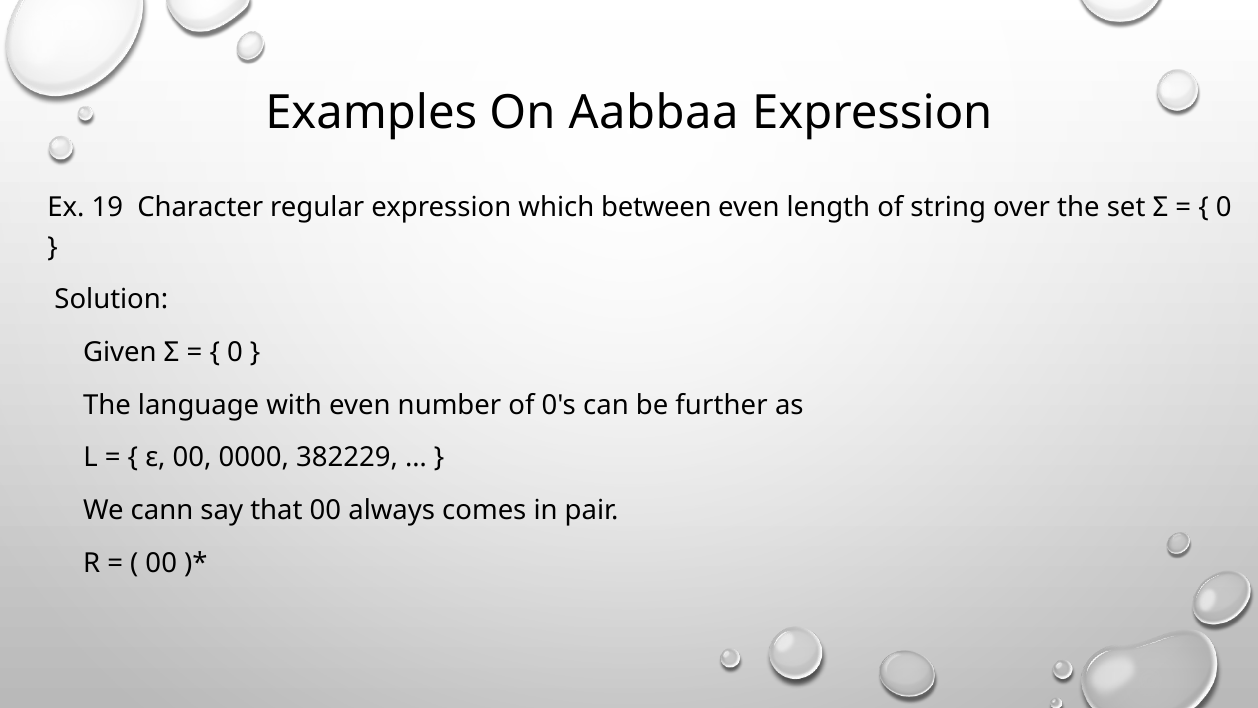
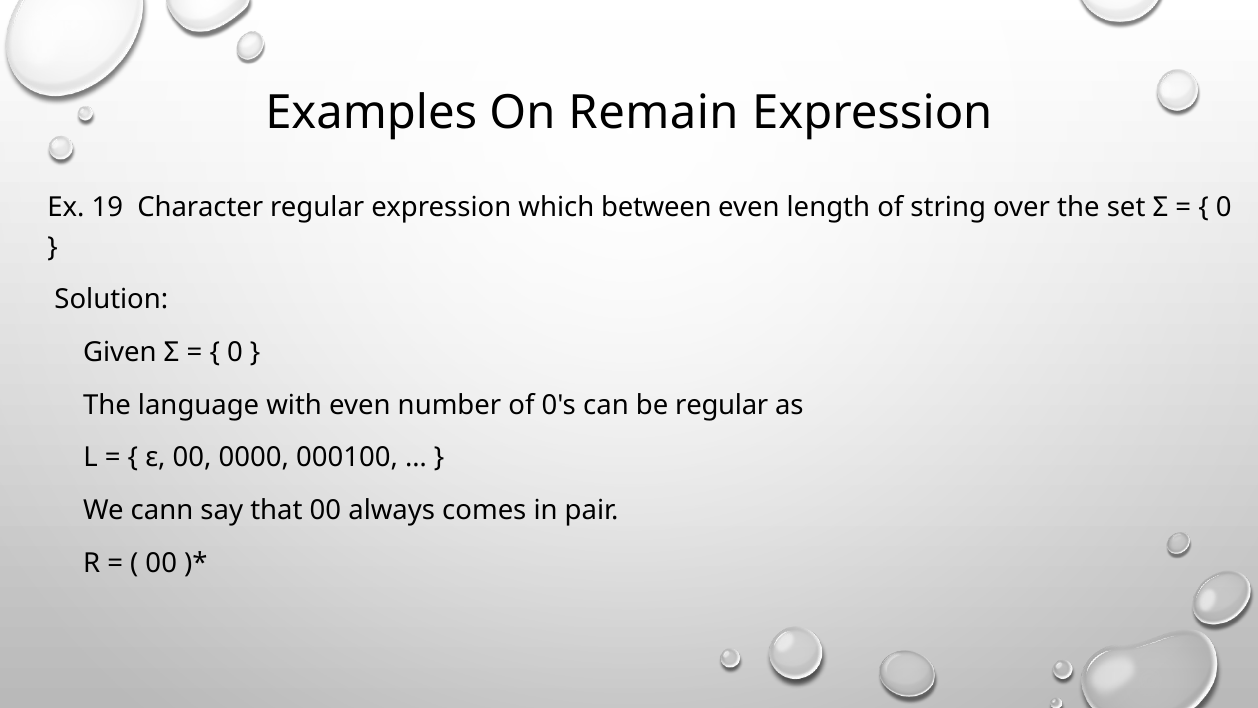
Aabbaa: Aabbaa -> Remain (654, 112)
be further: further -> regular (722, 405)
382229: 382229 -> 000100 (347, 458)
